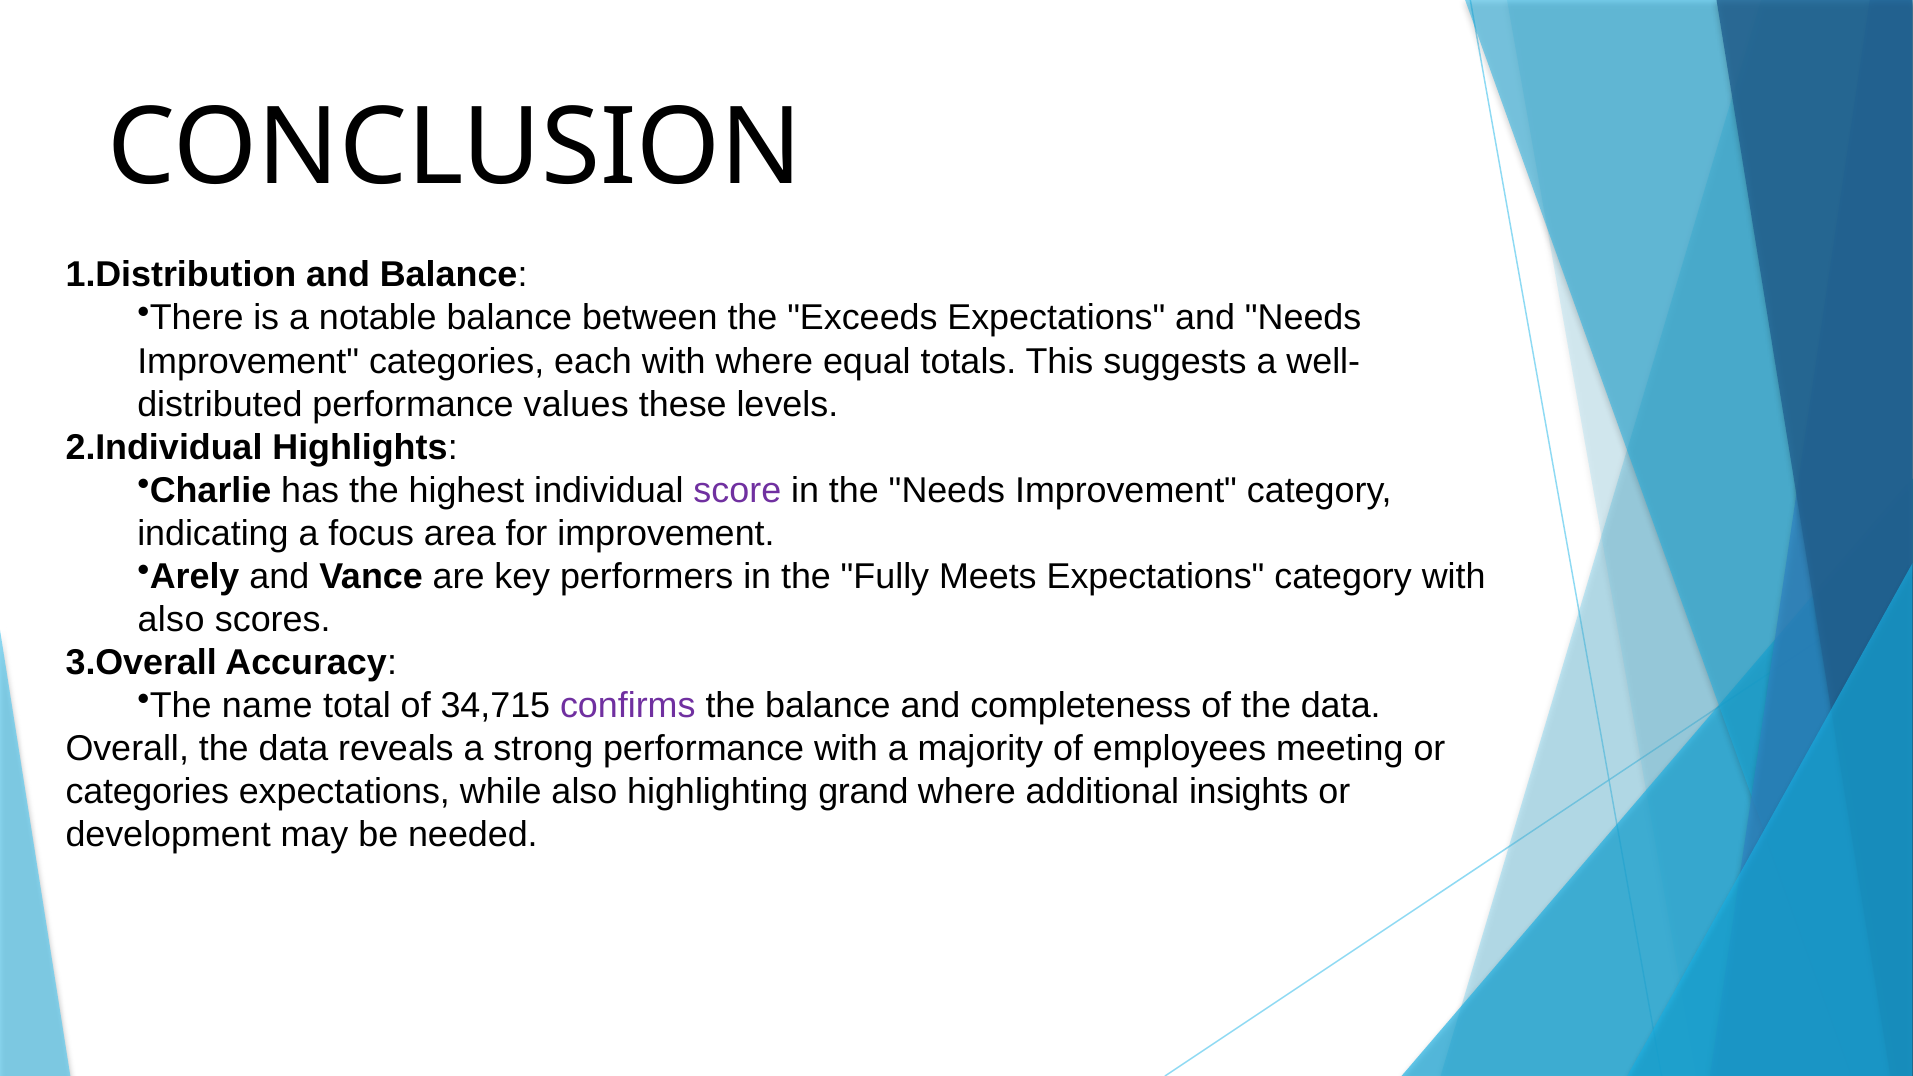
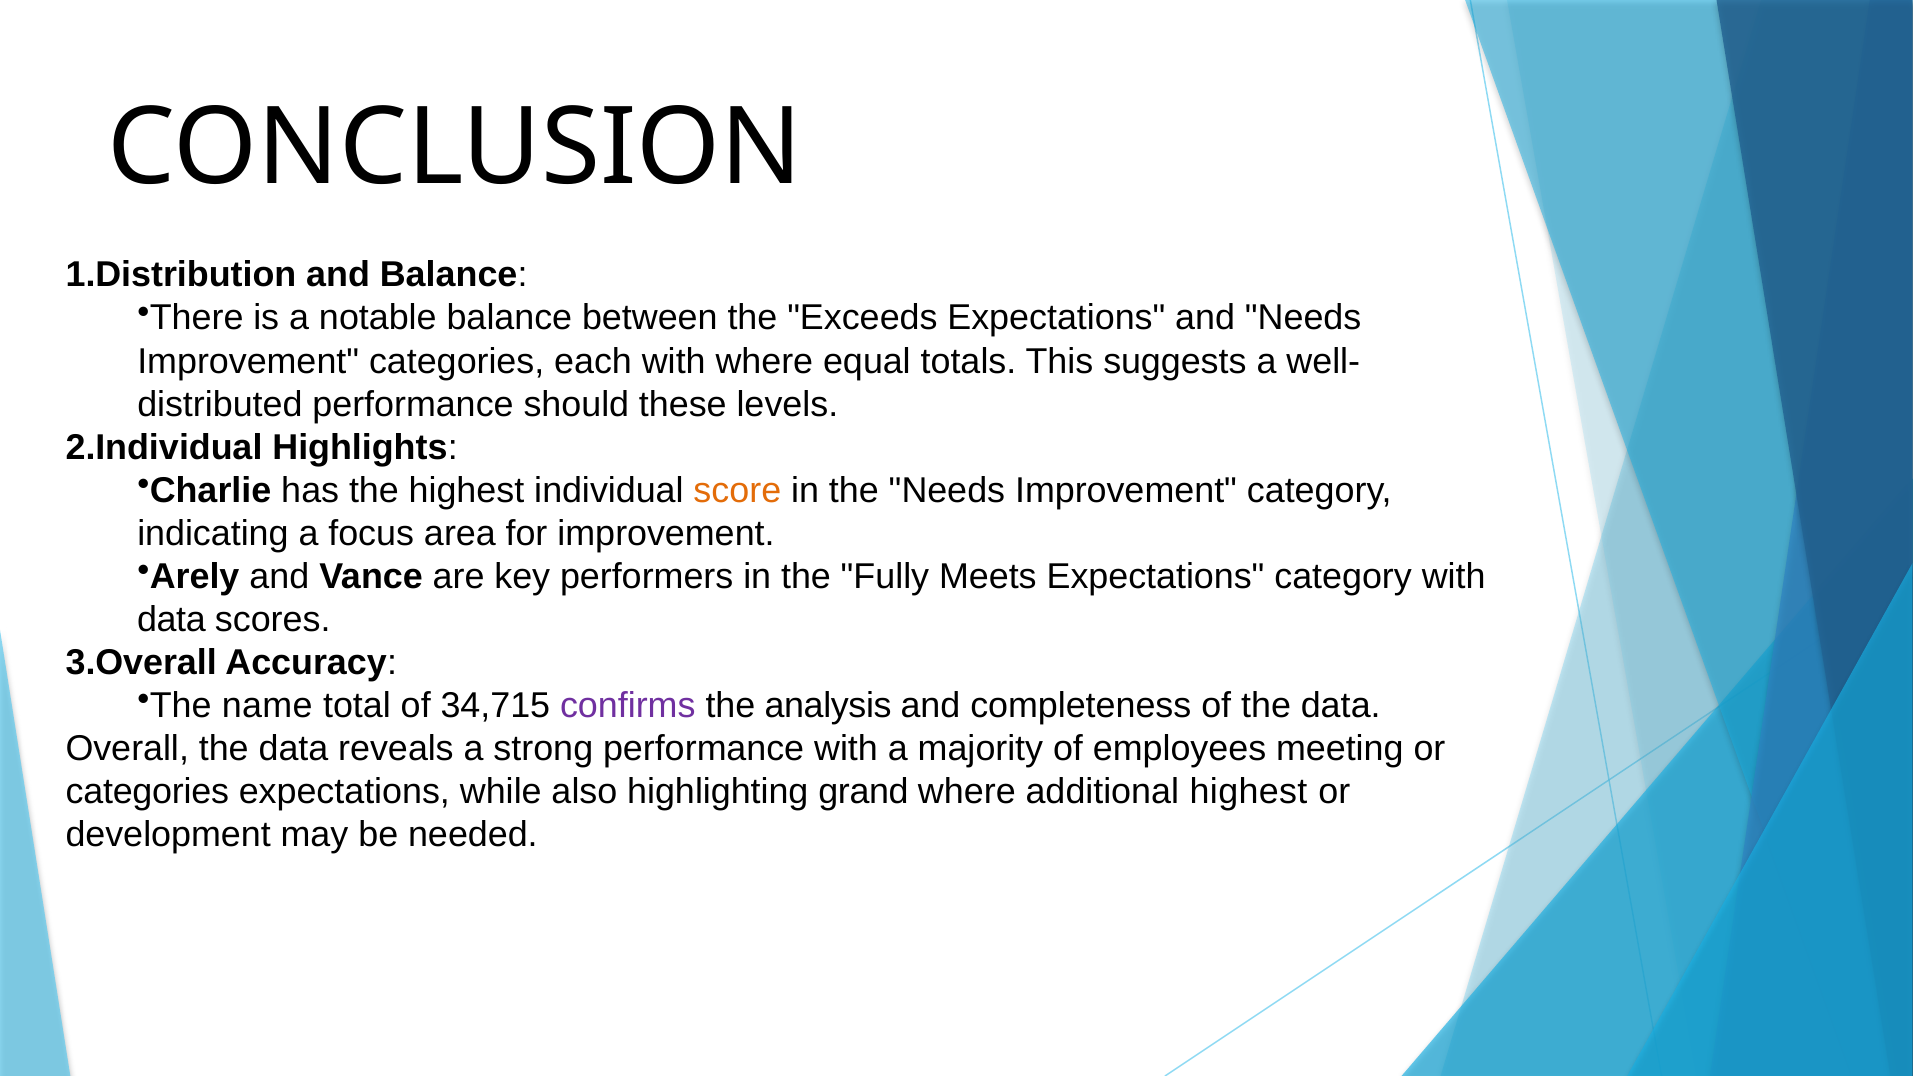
values: values -> should (576, 404)
score colour: purple -> orange (737, 490)
also: also -> data (171, 619)
the balance: balance -> analysis (828, 706)
additional insights: insights -> highest (1249, 792)
